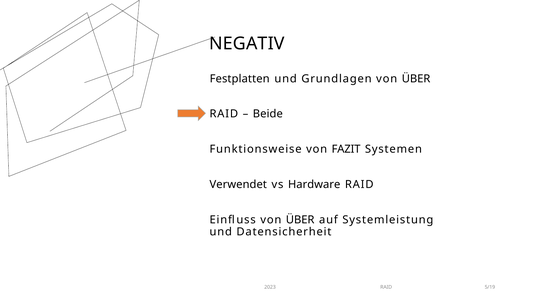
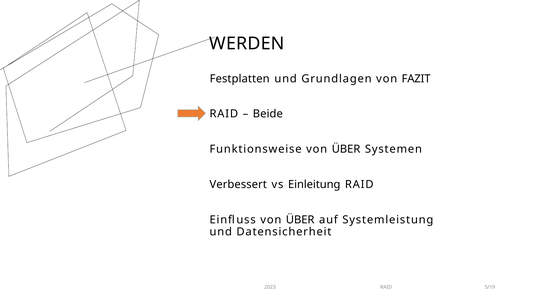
NEGATIV: NEGATIV -> WERDEN (247, 44)
Grundlagen von ÜBER: ÜBER -> FAZIT (416, 79)
Funktionsweise von FAZIT: FAZIT -> ÜBER (346, 149)
Verwendet: Verwendet -> Verbessert (238, 185)
Hardware: Hardware -> Einleitung (314, 185)
